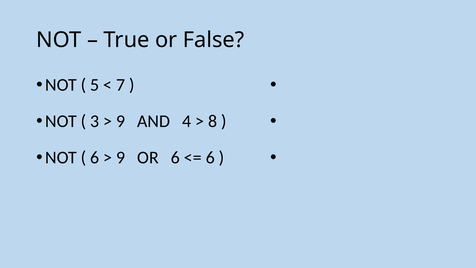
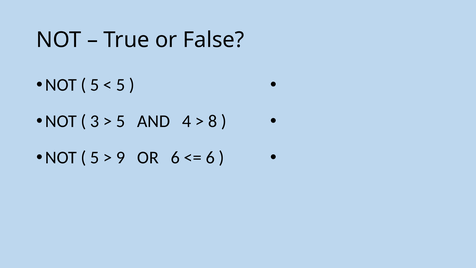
7: 7 -> 5 (121, 85)
9: 9 -> 5 (121, 121)
6: 6 -> 5 (95, 158)
